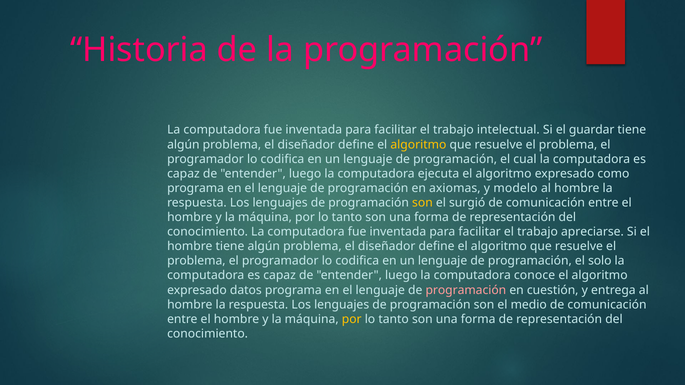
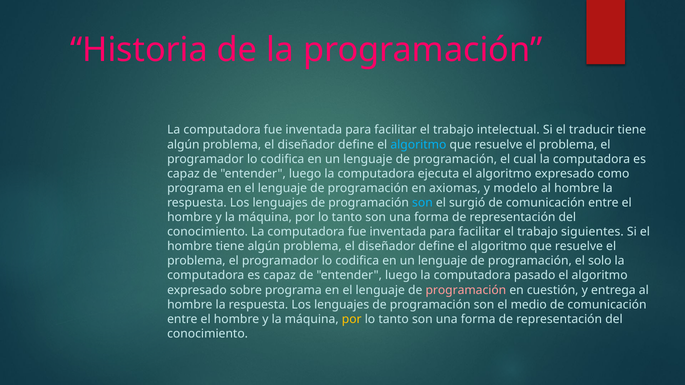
guardar: guardar -> traducir (592, 130)
algoritmo colour: yellow -> light blue (418, 145)
son colour: yellow -> light blue (422, 203)
apreciarse: apreciarse -> siguientes (592, 232)
conoce: conoce -> pasado (535, 276)
datos: datos -> sobre (246, 290)
